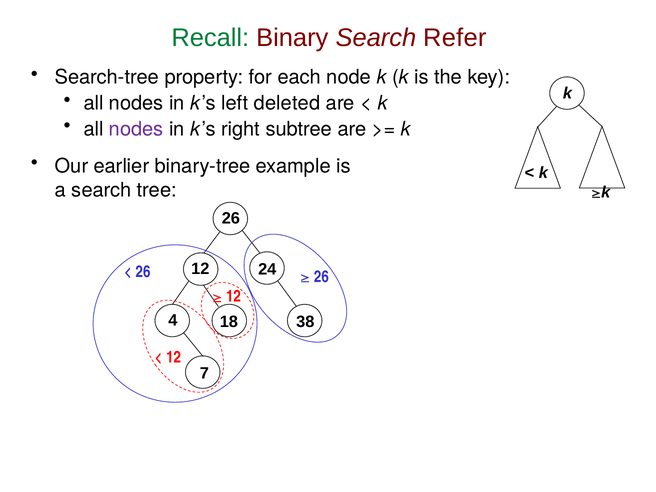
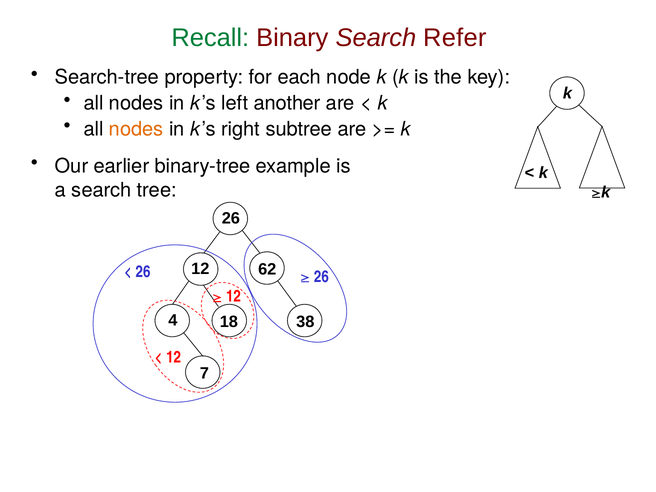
deleted: deleted -> another (287, 103)
nodes colour: purple -> orange (136, 129)
24: 24 -> 62 (267, 269)
